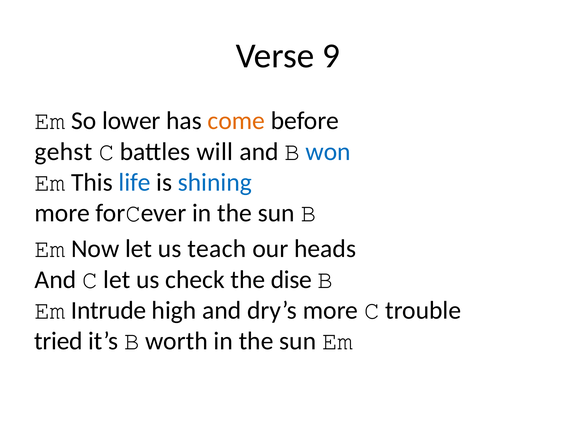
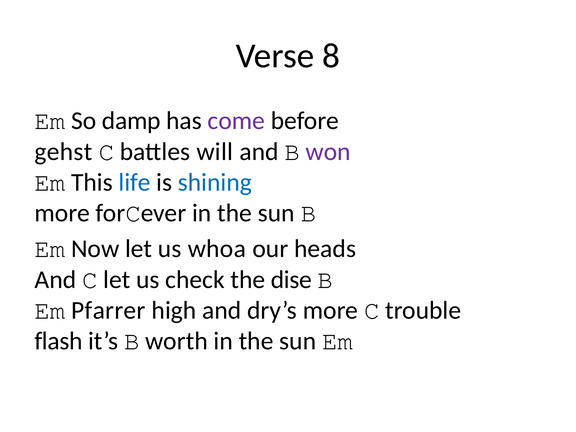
9: 9 -> 8 (331, 56)
lower: lower -> damp (131, 121)
come colour: orange -> purple (236, 121)
won colour: blue -> purple (328, 152)
teach: teach -> whoa (217, 249)
Intrude: Intrude -> Pfarrer (108, 310)
tried: tried -> flash (59, 341)
